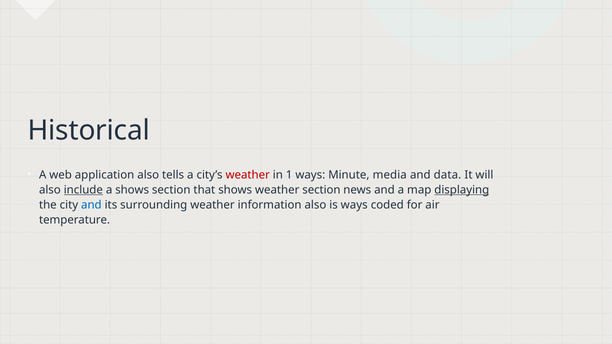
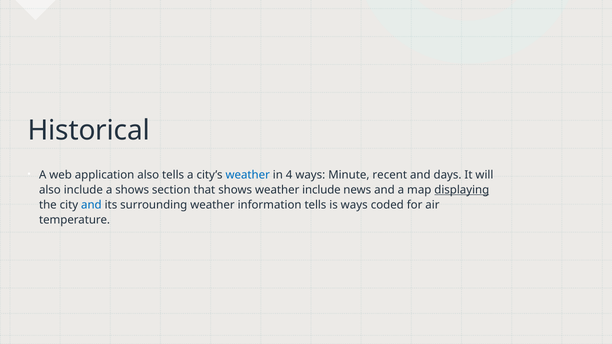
weather colour: red -> blue (248, 175)
1: 1 -> 4 (289, 175)
media: media -> recent (390, 175)
data: data -> days (448, 175)
include underline: present -> none (83, 190)
weather section: section -> include (321, 190)
information also: also -> tells (315, 205)
